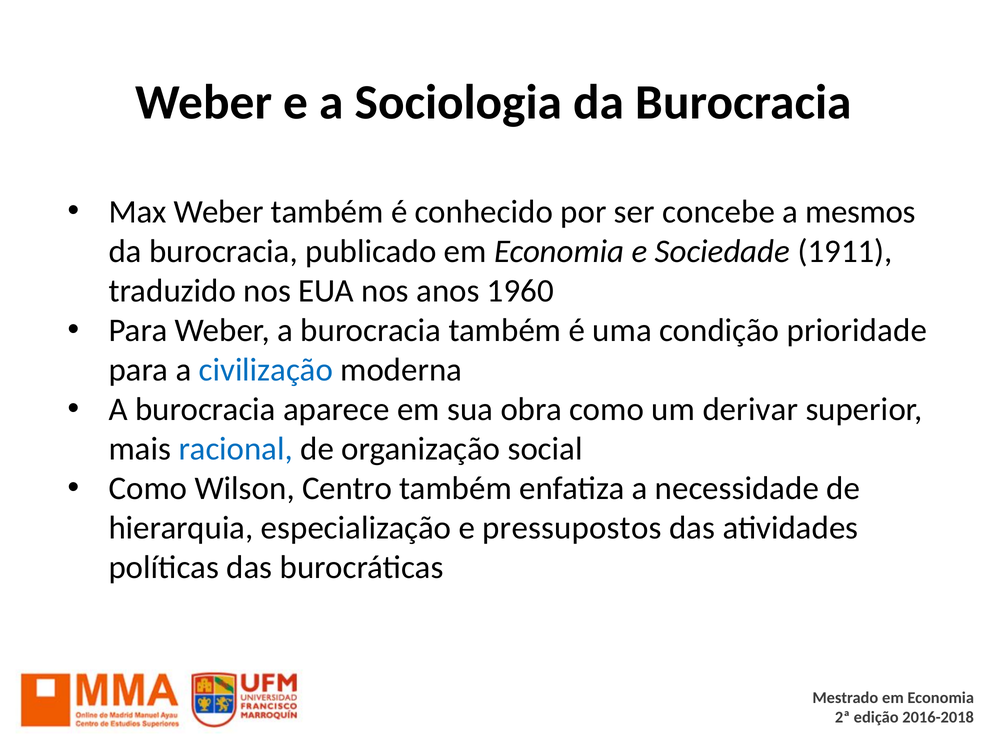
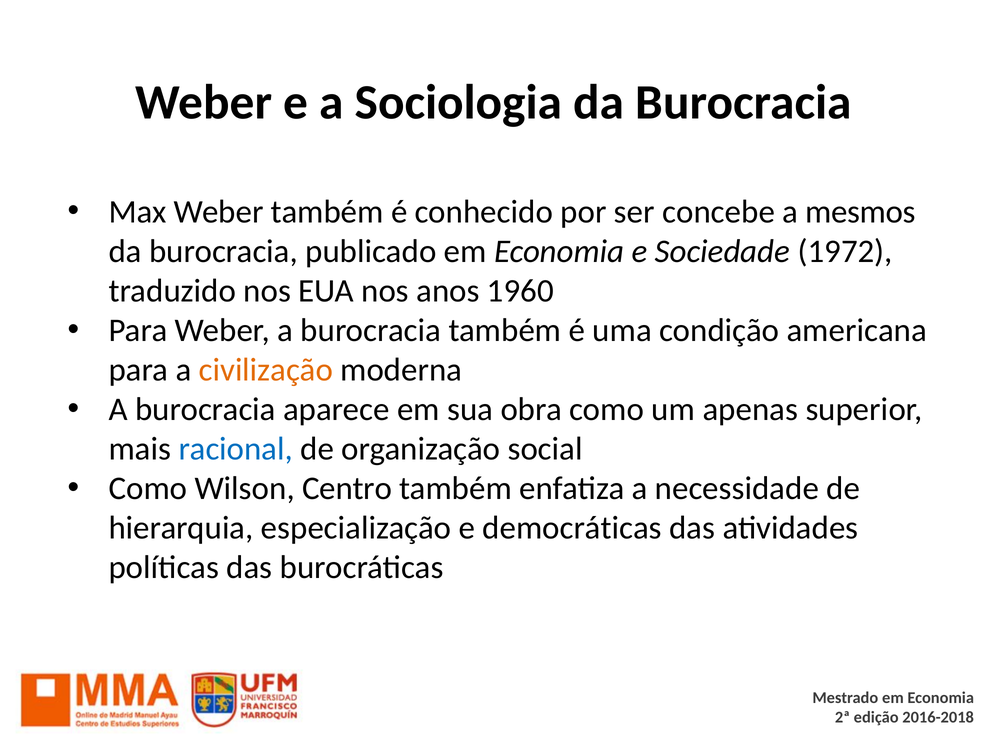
1911: 1911 -> 1972 (845, 251)
prioridade: prioridade -> americana (857, 330)
civilização colour: blue -> orange (266, 370)
derivar: derivar -> apenas (750, 410)
pressupostos: pressupostos -> democráticas (572, 528)
